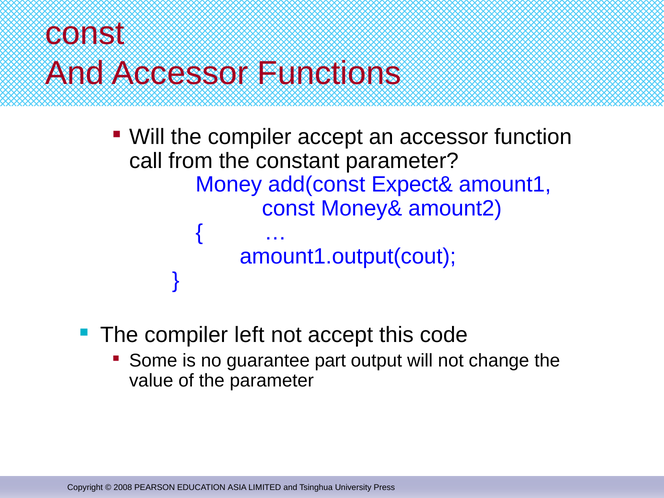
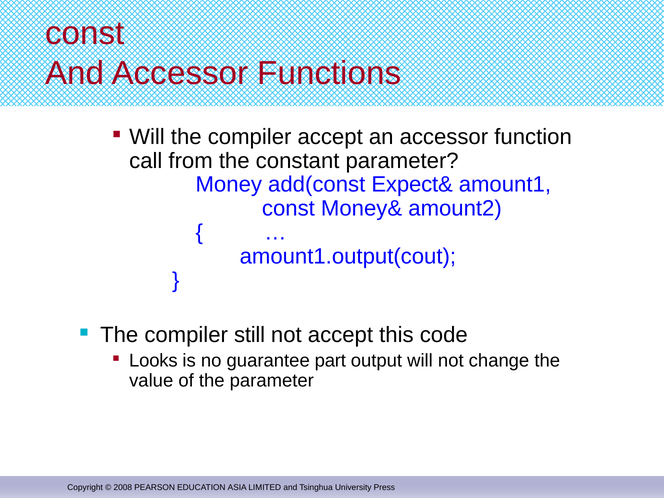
left: left -> still (250, 335)
Some: Some -> Looks (153, 361)
